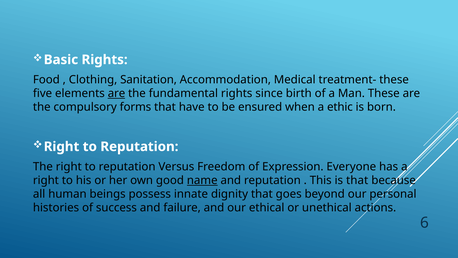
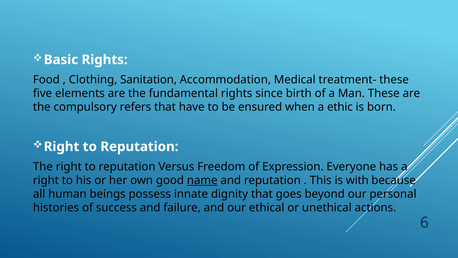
are underline: present -> none (116, 93)
forms: forms -> refers (135, 107)
is that: that -> with (357, 180)
